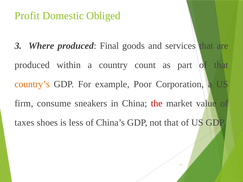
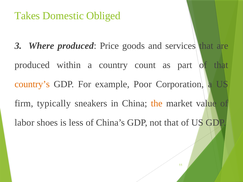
Profit: Profit -> Takes (27, 16)
Final: Final -> Price (109, 46)
consume: consume -> typically (54, 104)
the colour: red -> orange (157, 104)
taxes: taxes -> labor (24, 123)
